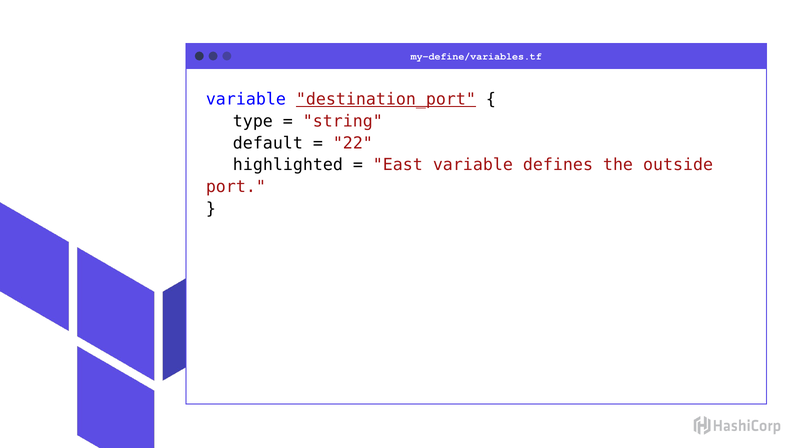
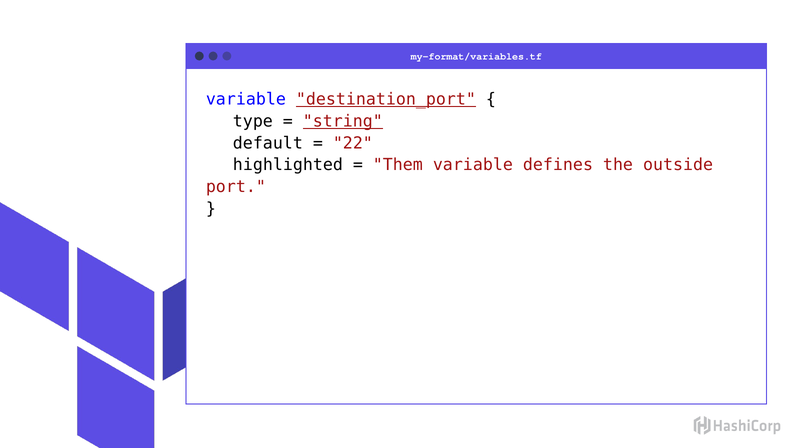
my-define/variables.tf: my-define/variables.tf -> my-format/variables.tf (476, 57)
string underline: none -> present (343, 121)
East: East -> Them (398, 165)
